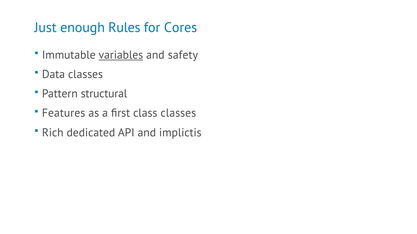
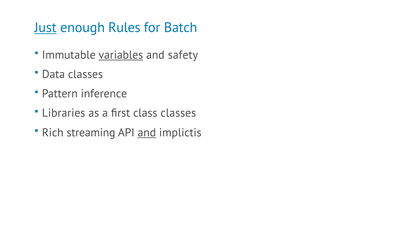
Just underline: none -> present (46, 28)
Cores: Cores -> Batch (181, 28)
structural: structural -> inference (104, 94)
Features: Features -> Libraries (64, 113)
dedicated: dedicated -> streaming (91, 133)
and underline: none -> present (147, 133)
